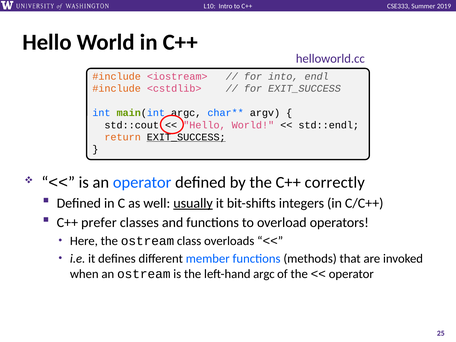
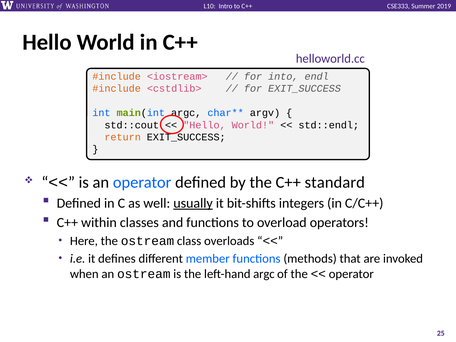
EXIT_SUCCESS underline: present -> none (186, 137)
correctly: correctly -> standard (335, 182)
prefer: prefer -> within (99, 223)
